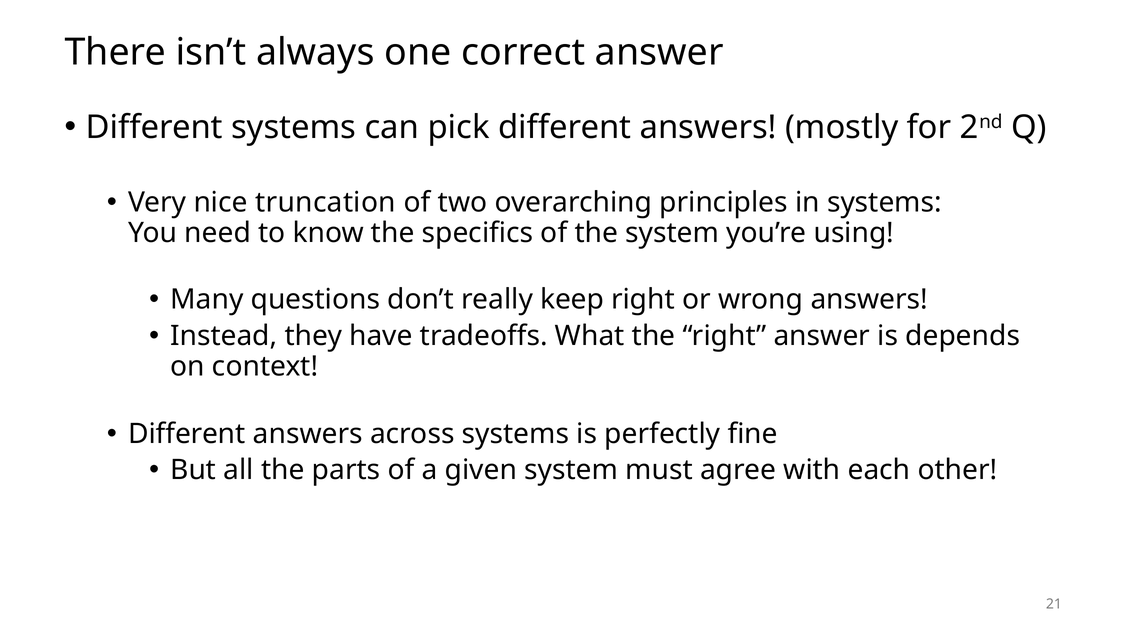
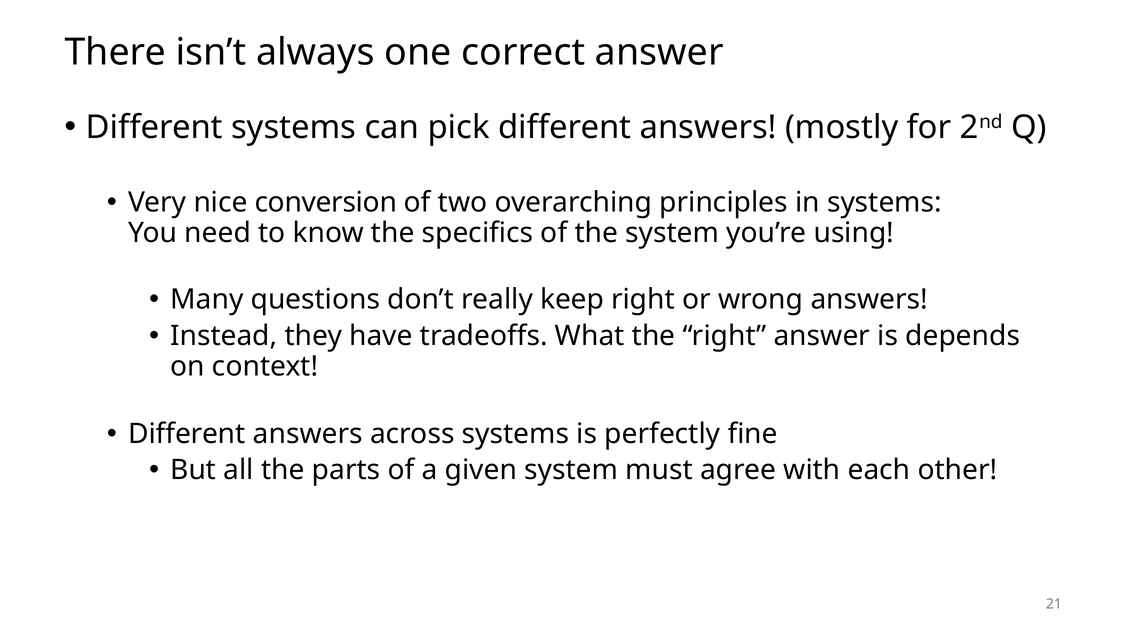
truncation: truncation -> conversion (326, 203)
